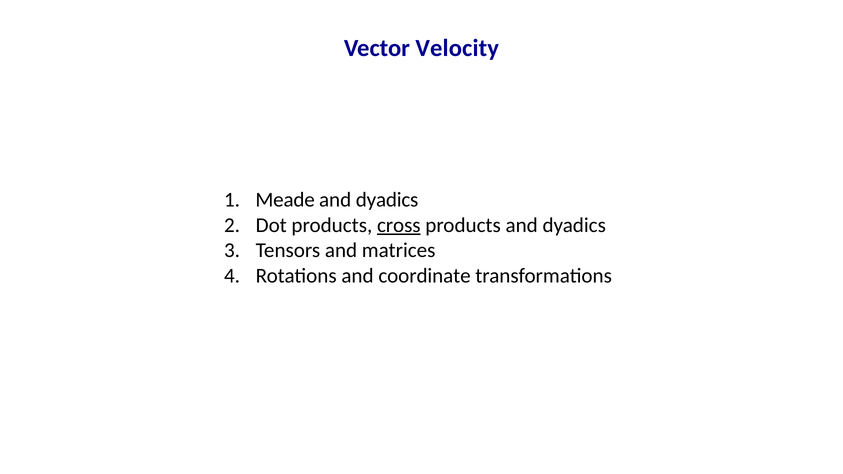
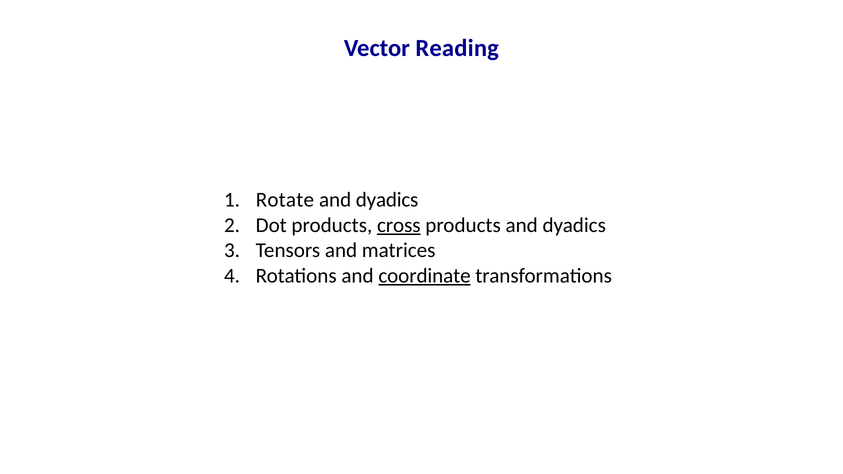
Velocity: Velocity -> Reading (457, 48)
Meade: Meade -> Rotate (285, 200)
coordinate underline: none -> present (425, 276)
